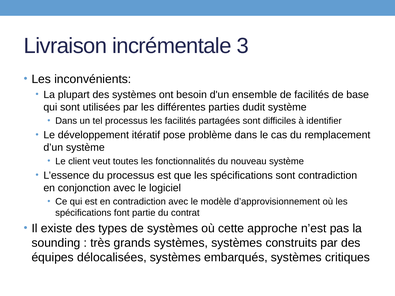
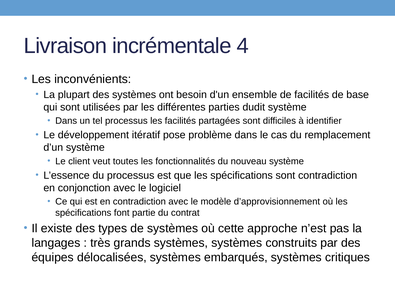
3: 3 -> 4 (243, 46)
sounding: sounding -> langages (56, 243)
